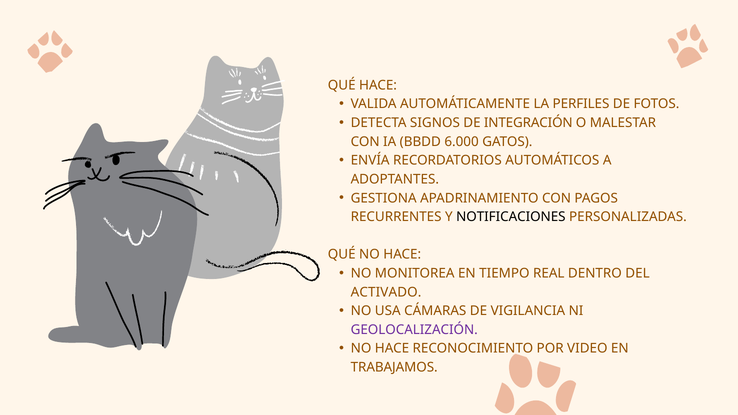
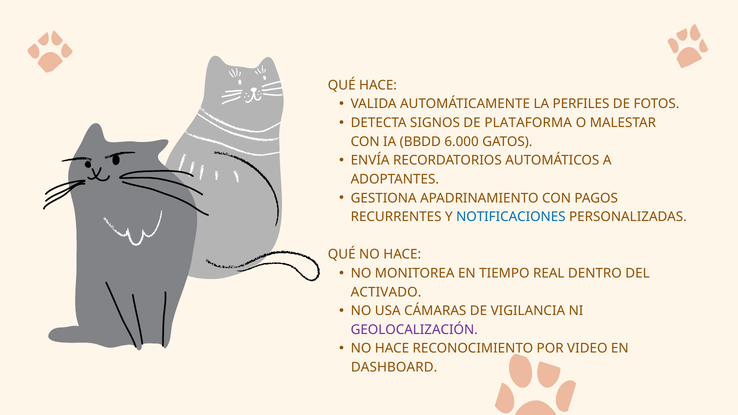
INTEGRACIÓN: INTEGRACIÓN -> PLATAFORMA (528, 123)
NOTIFICACIONES colour: black -> blue (511, 217)
TRABAJAMOS: TRABAJAMOS -> DASHBOARD (394, 367)
